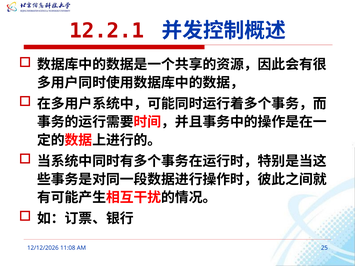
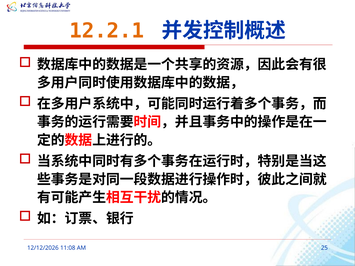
12.2.1 colour: red -> orange (107, 31)
